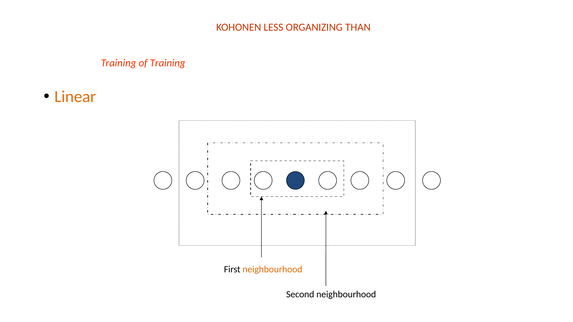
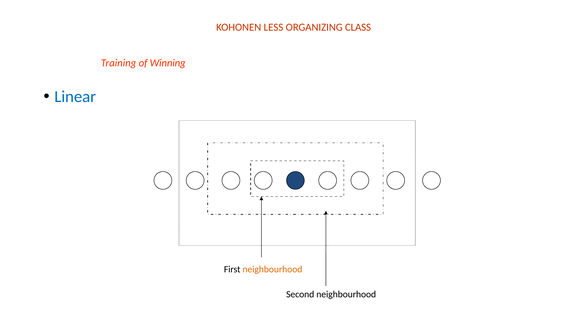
THAN: THAN -> CLASS (358, 27)
of Training: Training -> Winning (168, 63)
Linear colour: orange -> blue (75, 97)
